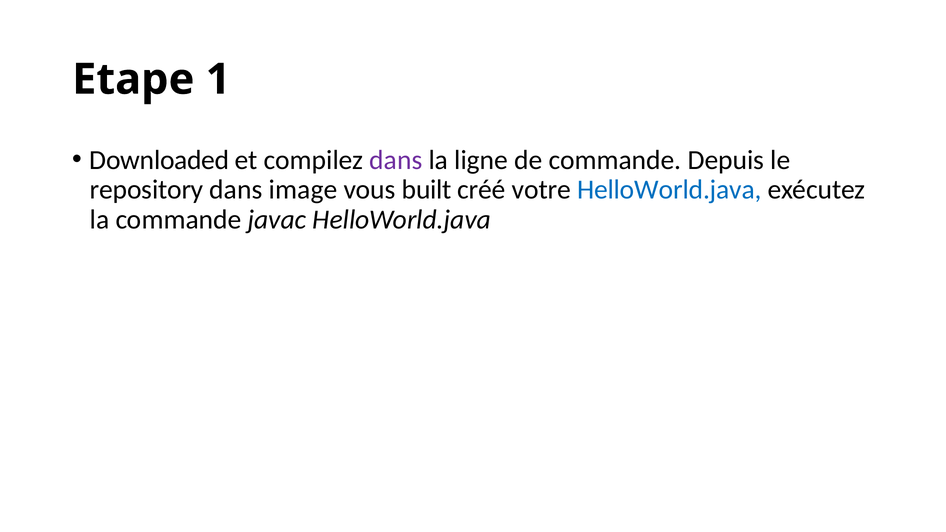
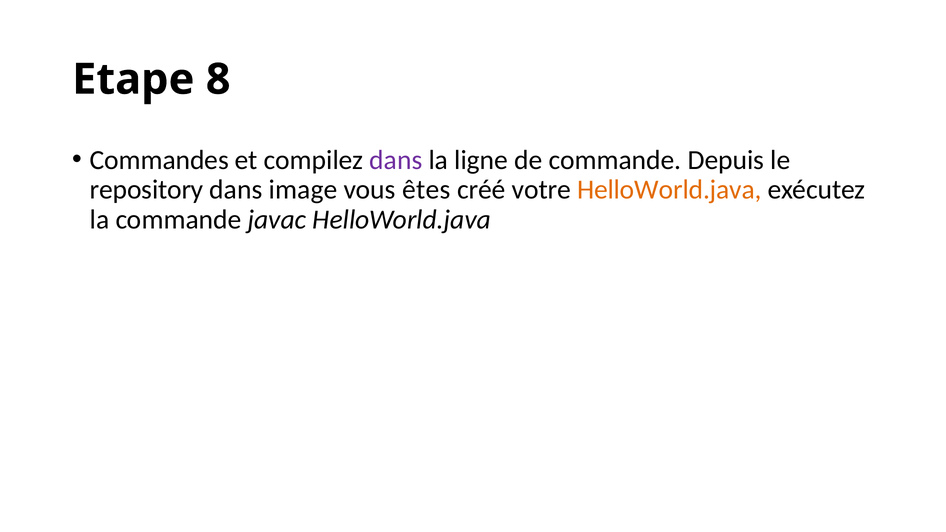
1: 1 -> 8 (218, 79)
Downloaded: Downloaded -> Commandes (159, 160)
built: built -> êtes (426, 190)
HelloWorld.java colour: blue -> orange (669, 190)
